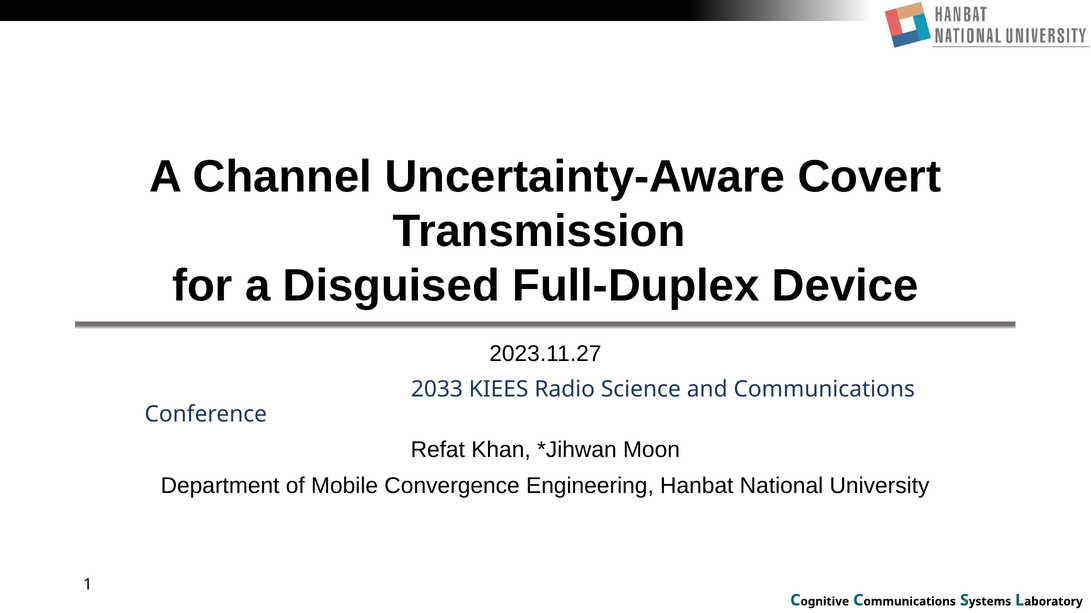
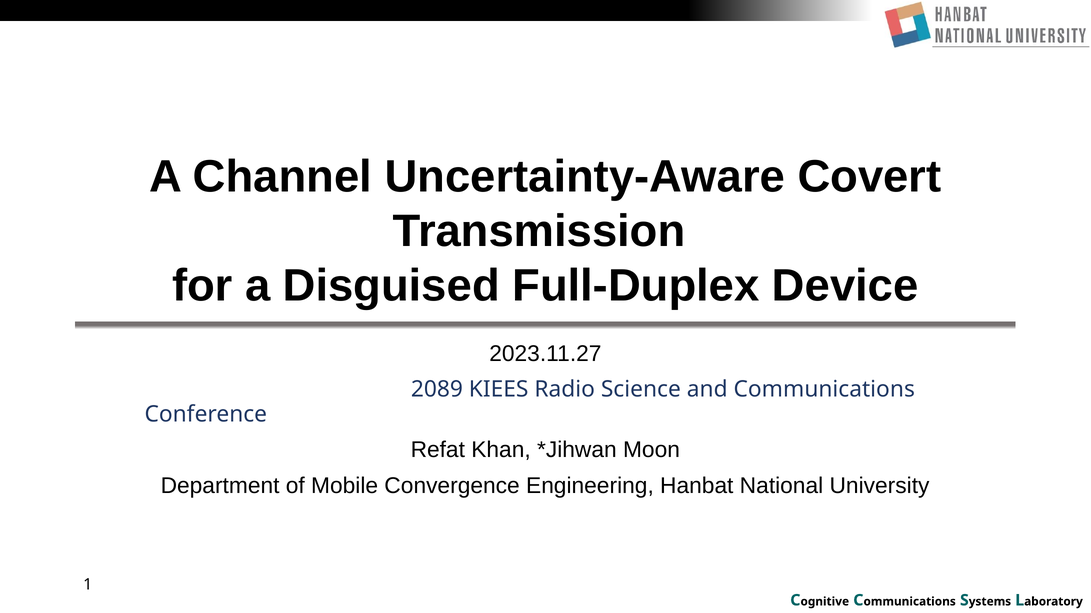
2033: 2033 -> 2089 (437, 390)
